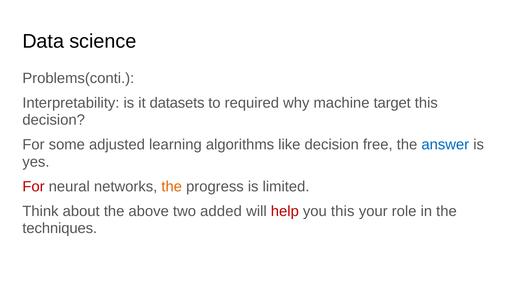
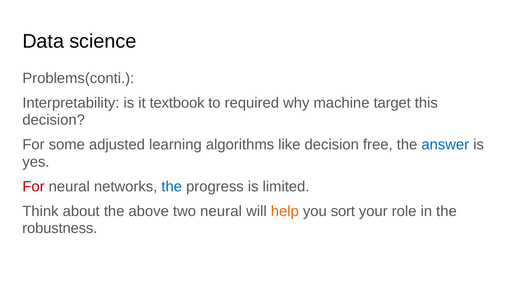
datasets: datasets -> textbook (177, 103)
the colour: orange -> blue (172, 186)
two added: added -> neural (221, 211)
help colour: red -> orange (285, 211)
you this: this -> sort (343, 211)
techniques: techniques -> robustness (60, 228)
